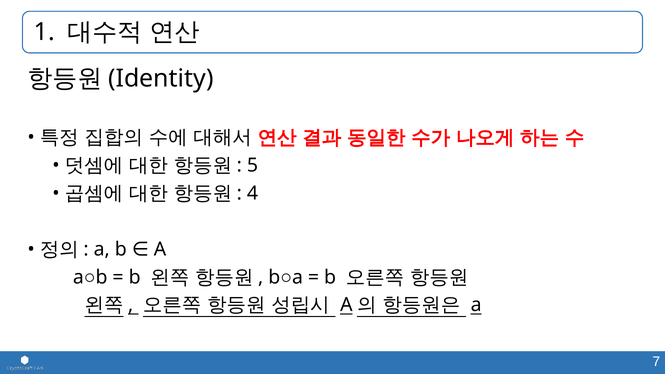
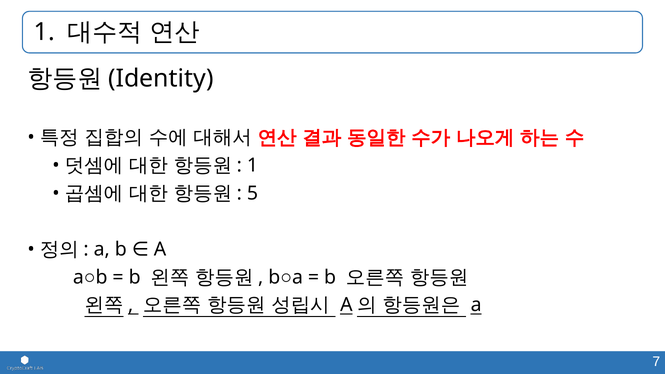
5: 5 -> 1 (252, 165)
4: 4 -> 5 (252, 193)
